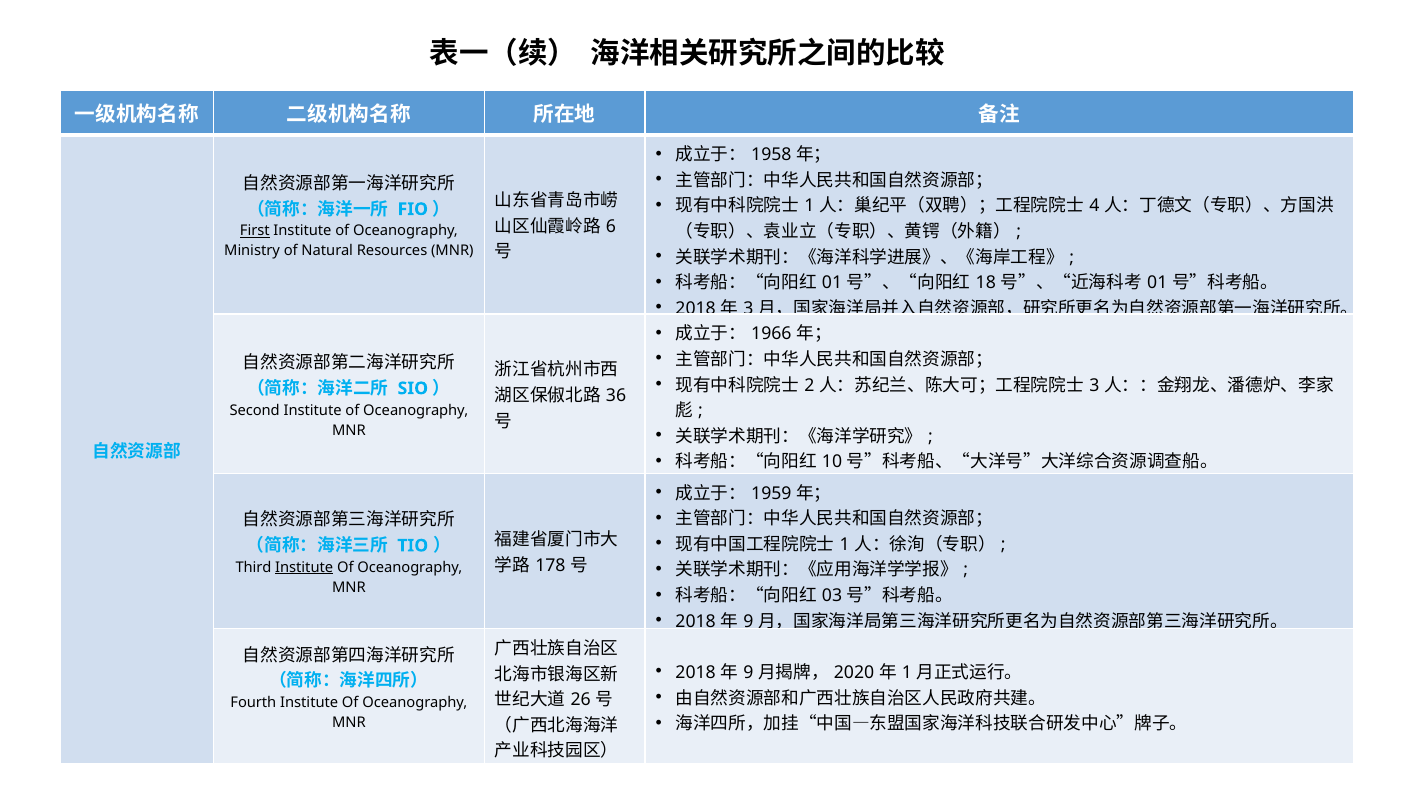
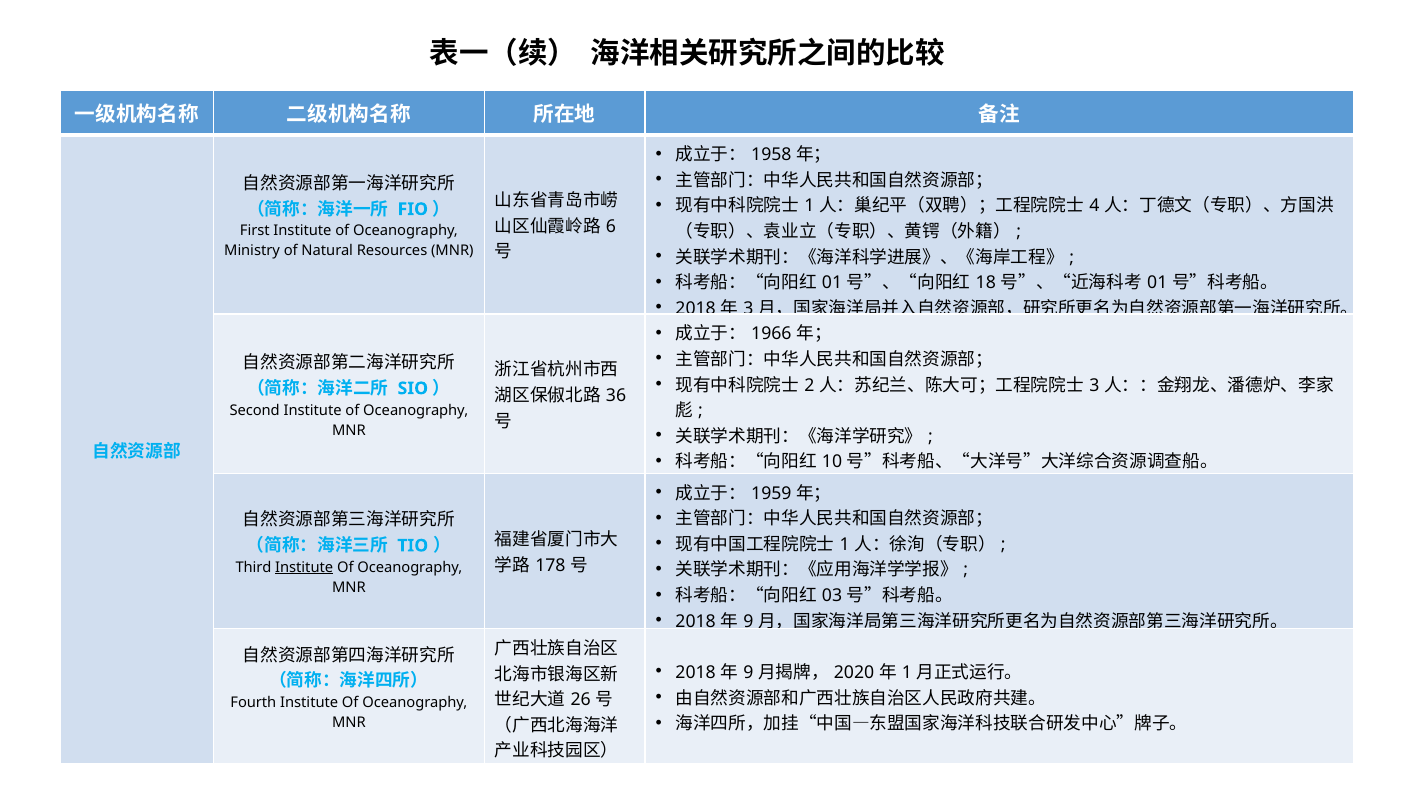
First underline: present -> none (255, 231)
